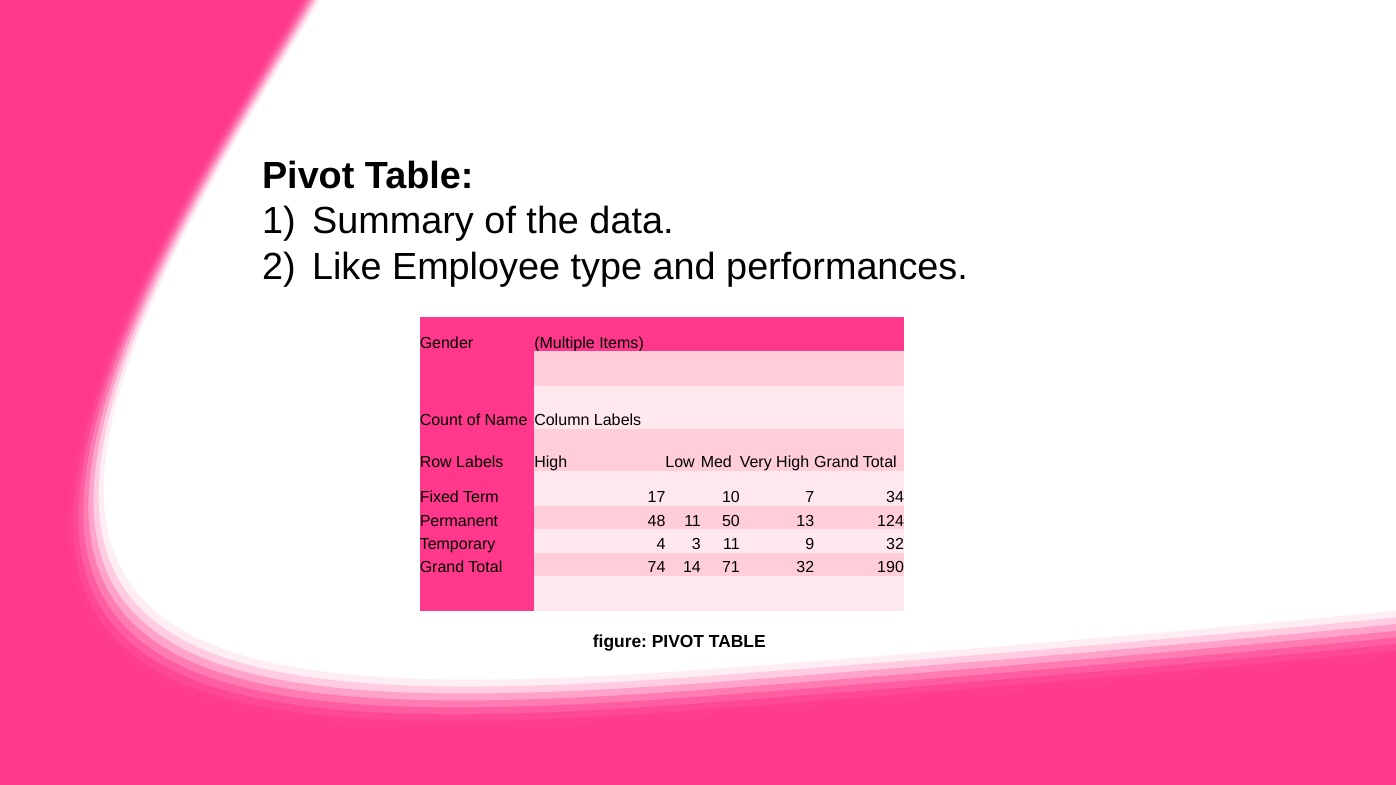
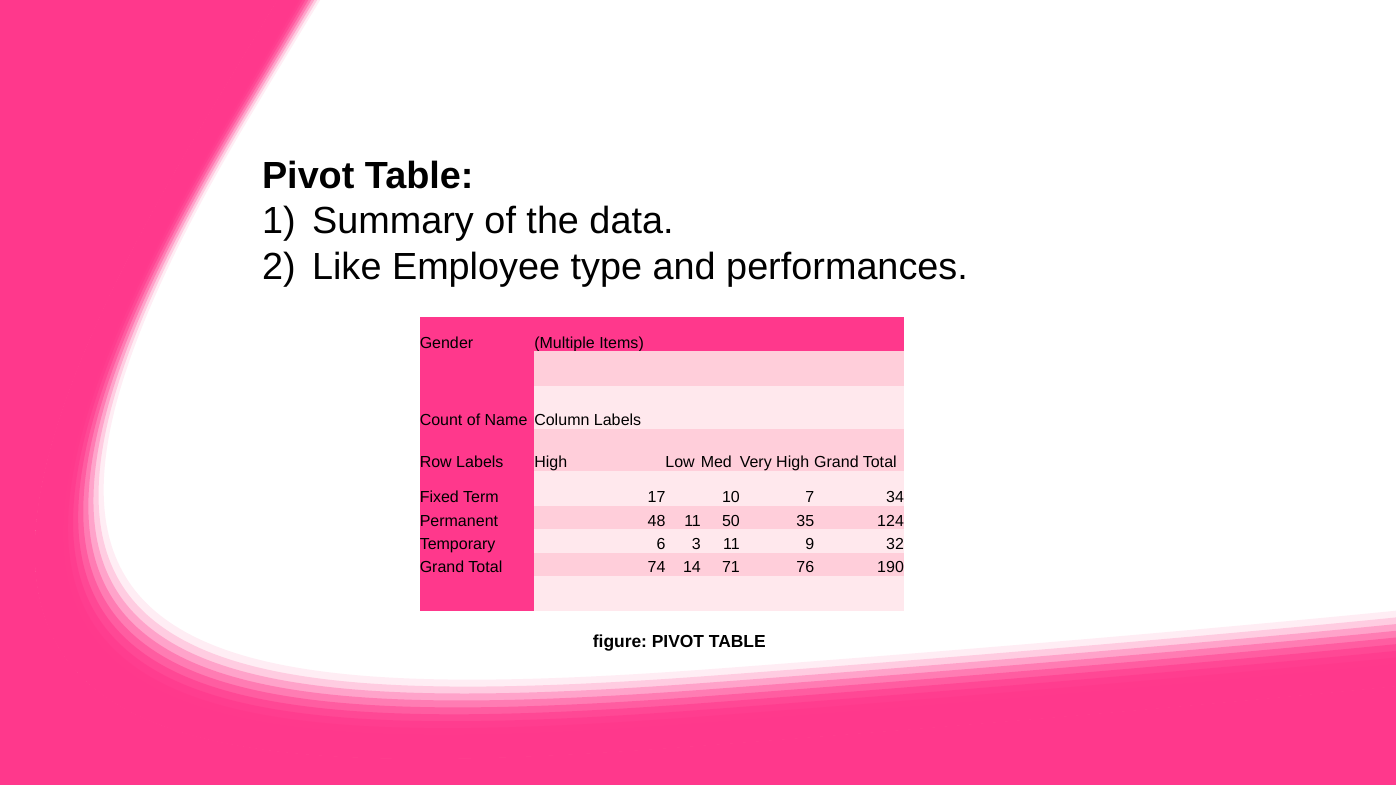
13: 13 -> 35 (805, 521)
4: 4 -> 6 (661, 544)
71 32: 32 -> 76 (805, 567)
